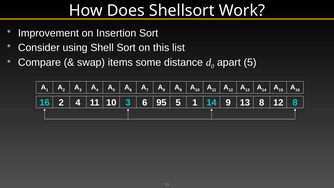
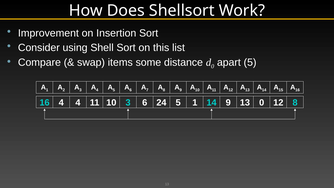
16 2: 2 -> 4 (61, 103)
95: 95 -> 24 (161, 103)
13 8: 8 -> 0 (262, 103)
